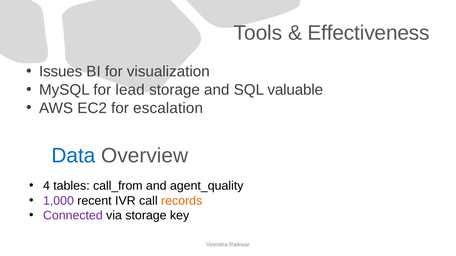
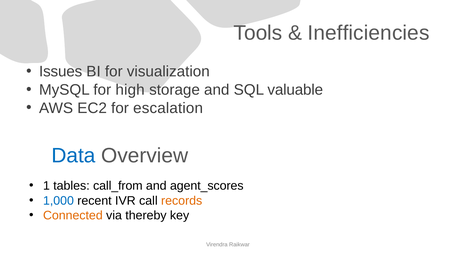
Effectiveness: Effectiveness -> Inefficiencies (368, 33)
lead: lead -> high (130, 90)
4: 4 -> 1 (46, 186)
agent_quality: agent_quality -> agent_scores (207, 186)
1,000 colour: purple -> blue (58, 201)
Connected colour: purple -> orange (73, 216)
via storage: storage -> thereby (146, 216)
